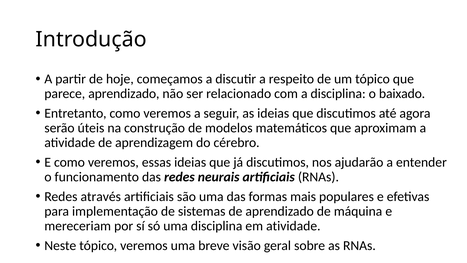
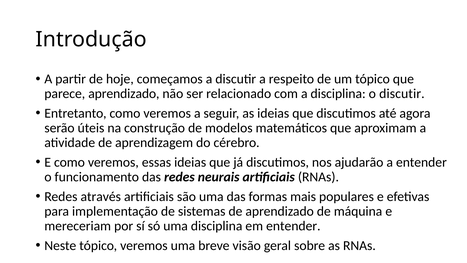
o baixado: baixado -> discutir (402, 94)
em atividade: atividade -> entender (293, 226)
